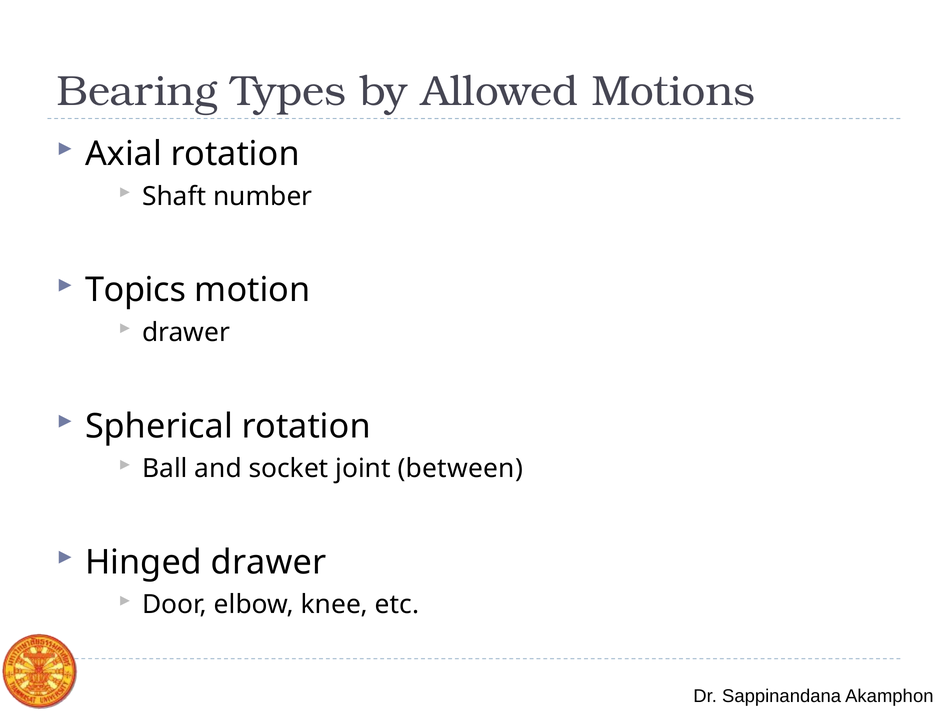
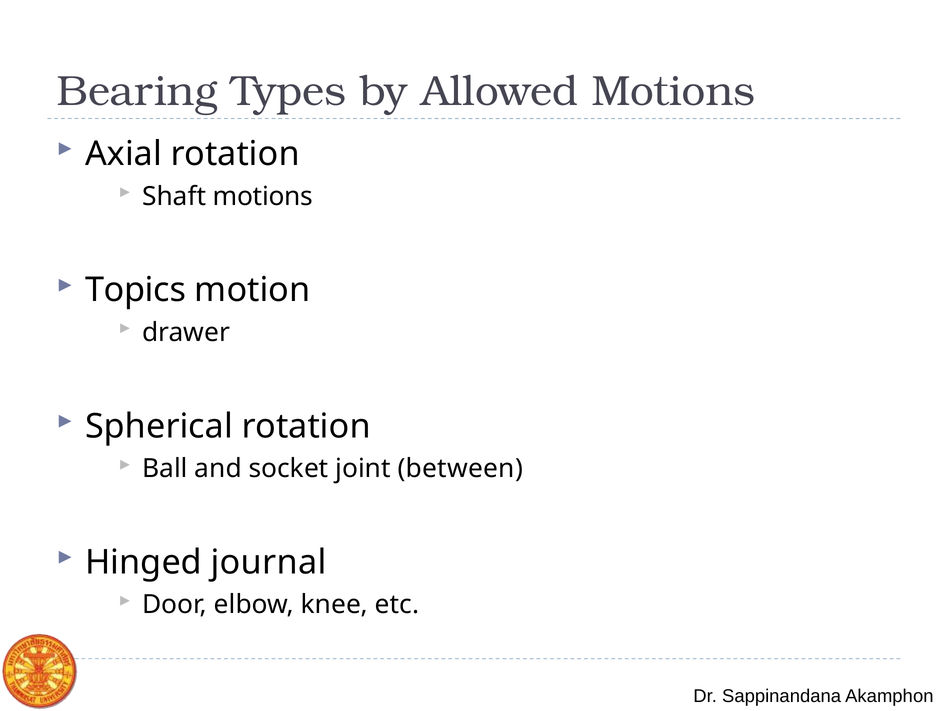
Shaft number: number -> motions (263, 196)
Hinged drawer: drawer -> journal (269, 562)
